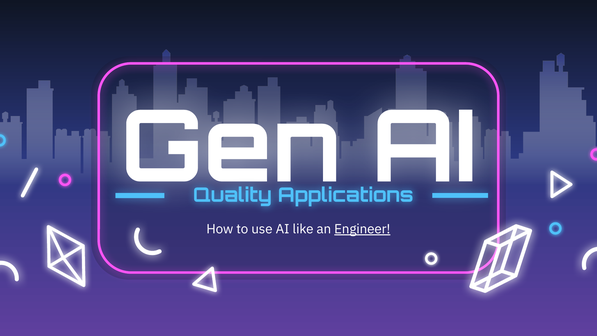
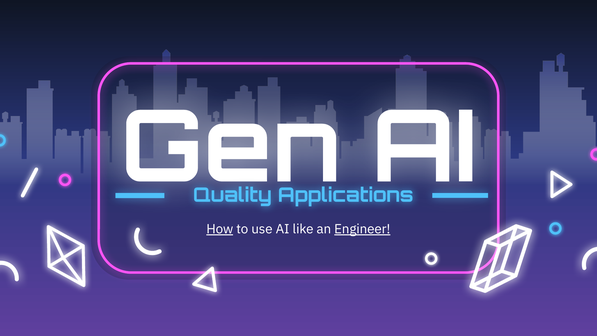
How underline: none -> present (220, 229)
